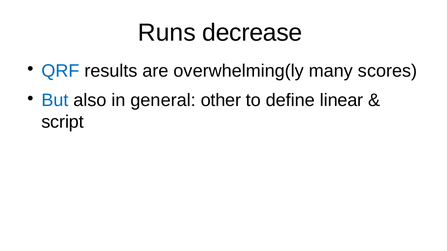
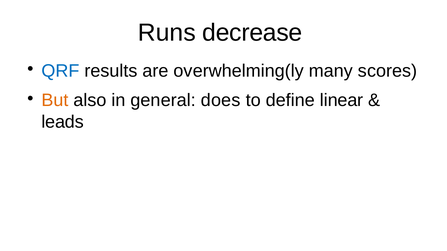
But colour: blue -> orange (55, 101)
other: other -> does (221, 101)
script: script -> leads (63, 122)
